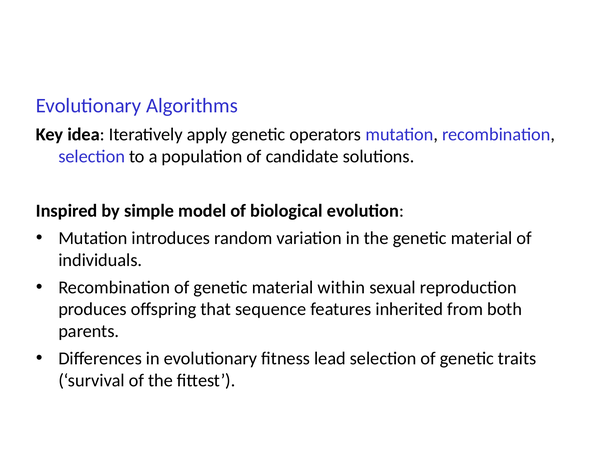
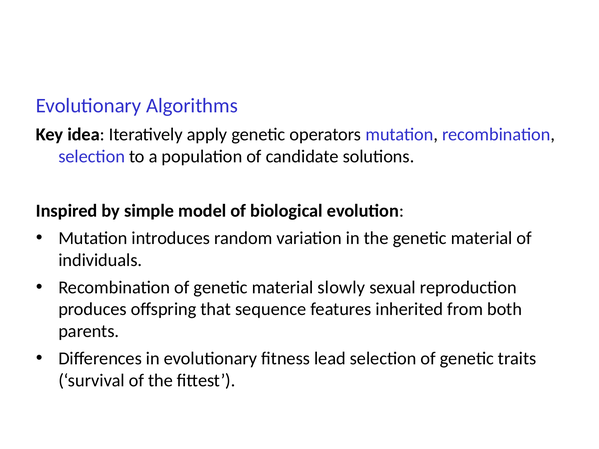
within: within -> slowly (341, 287)
